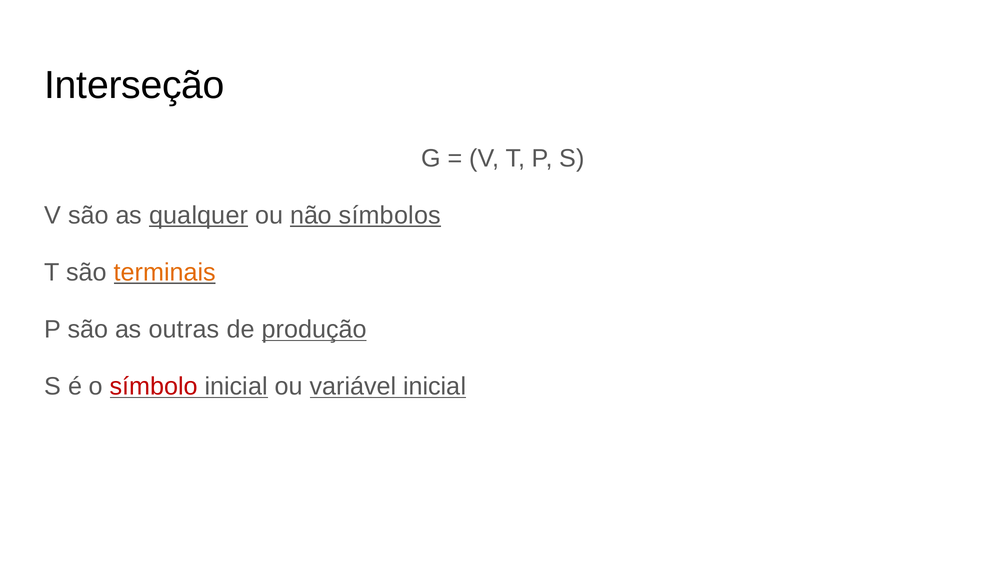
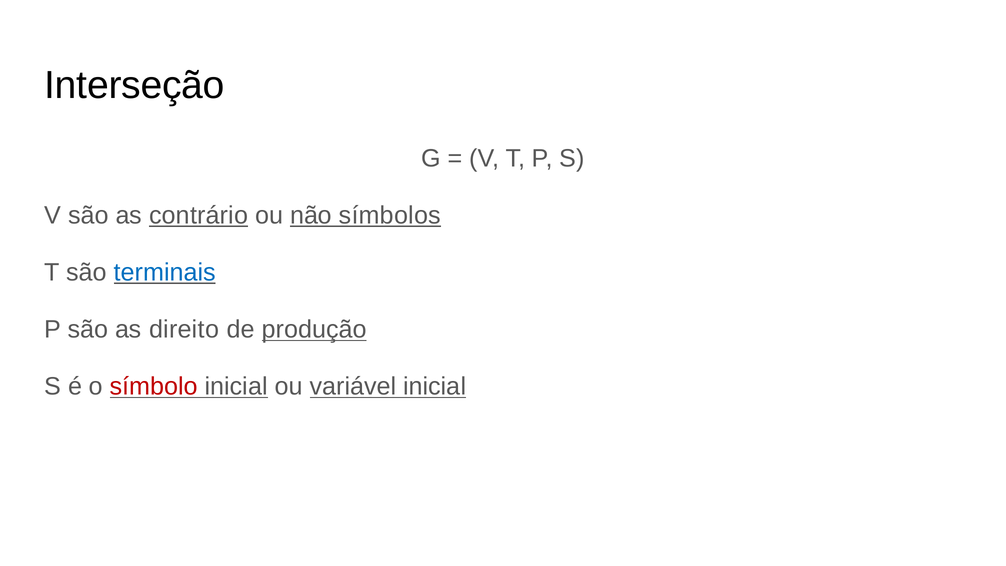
qualquer: qualquer -> contrário (199, 215)
terminais colour: orange -> blue (165, 272)
outras: outras -> direito (184, 329)
